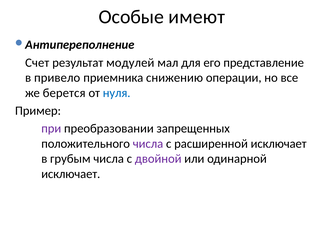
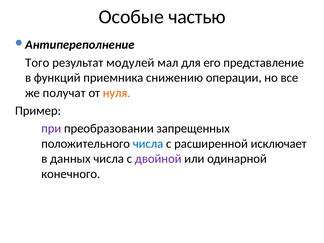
имеют: имеют -> частью (197, 17)
Счет: Счет -> Того (37, 63)
привело: привело -> функций (57, 78)
берется: берется -> получат (64, 93)
нуля colour: blue -> orange (117, 93)
числа colour: purple -> blue (148, 144)
грубым: грубым -> данных (70, 159)
исключает: исключает -> конечного (71, 174)
